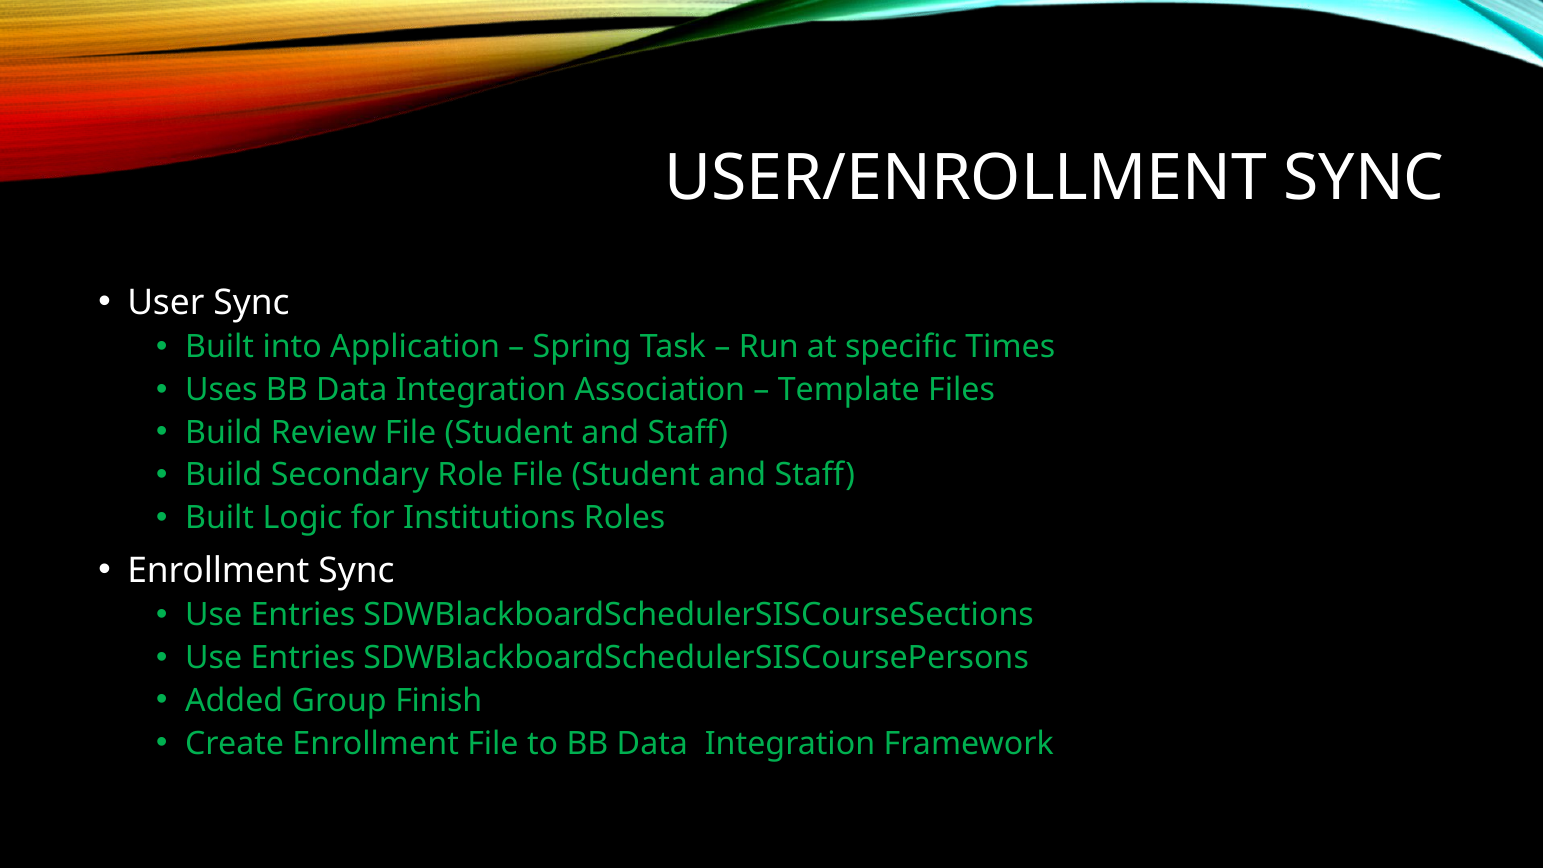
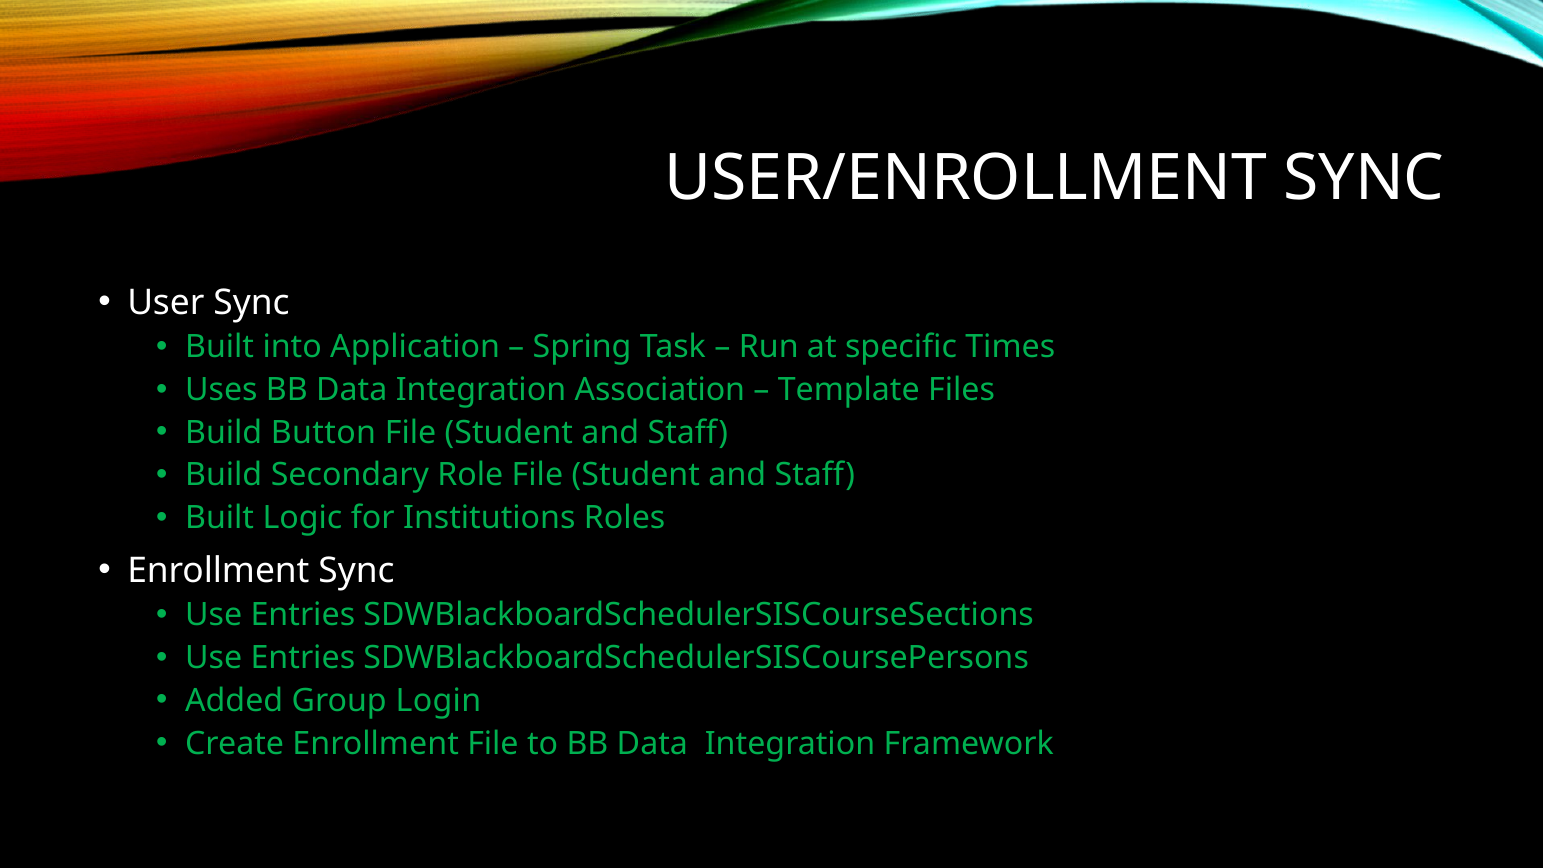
Review: Review -> Button (323, 432)
Finish: Finish -> Login (438, 701)
